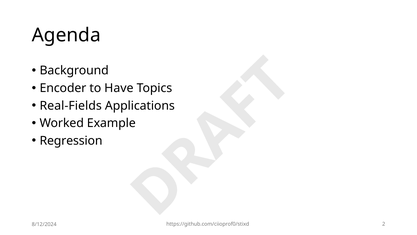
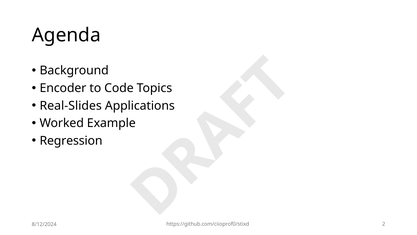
Have: Have -> Code (119, 88)
Real-Fields: Real-Fields -> Real-Slides (71, 105)
